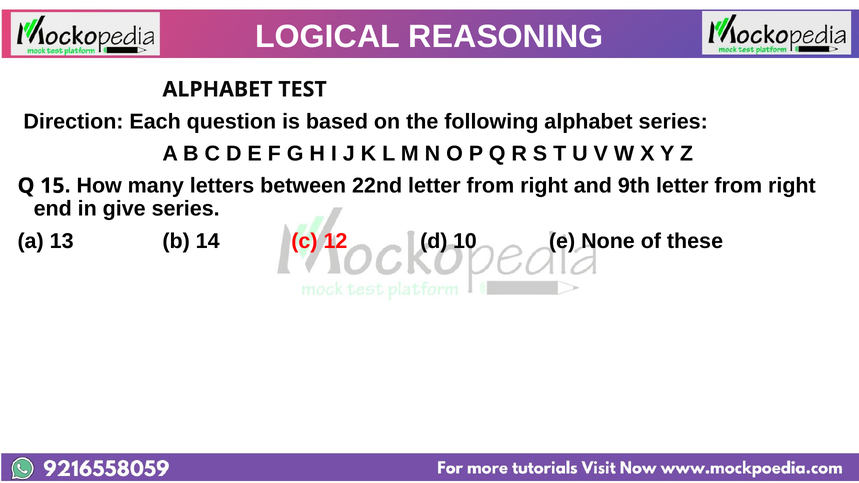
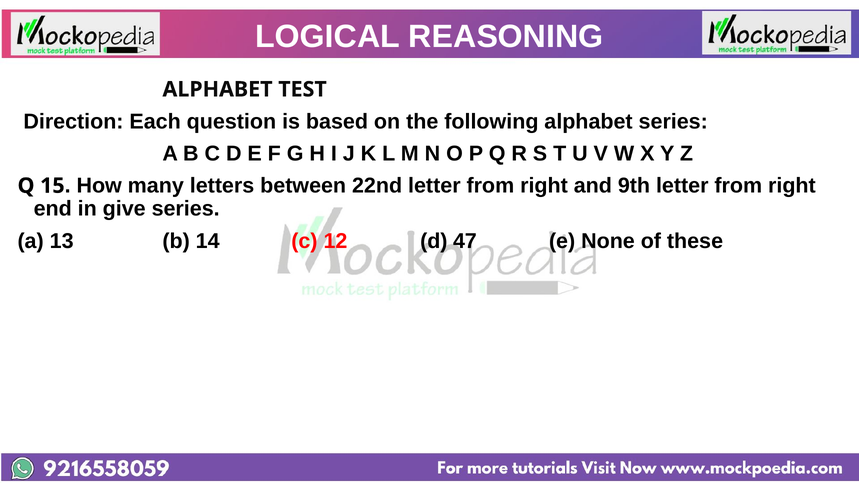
10: 10 -> 47 (465, 241)
